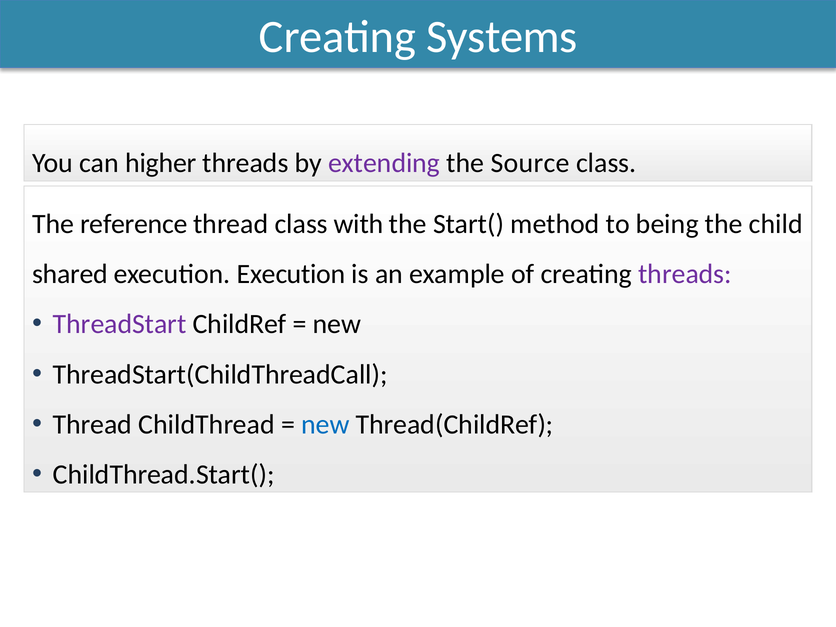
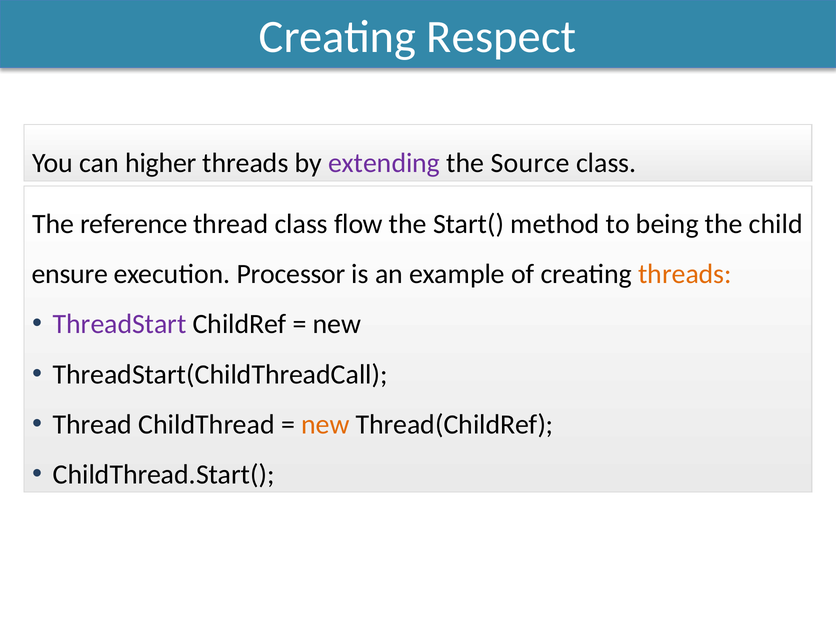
Systems: Systems -> Respect (501, 37)
with: with -> flow (358, 224)
shared: shared -> ensure (70, 274)
execution Execution: Execution -> Processor (291, 274)
threads colour: purple -> orange (685, 274)
new colour: blue -> orange (325, 425)
